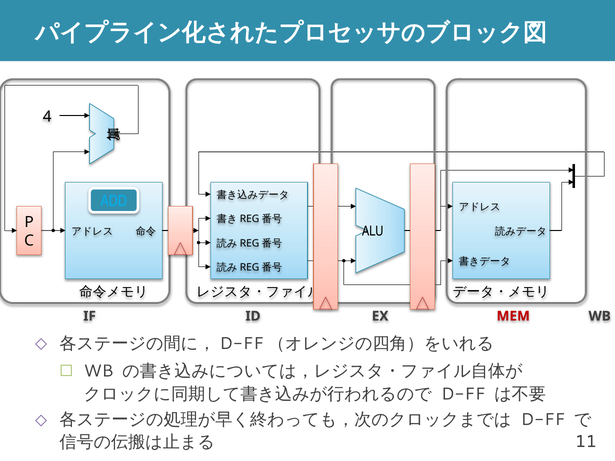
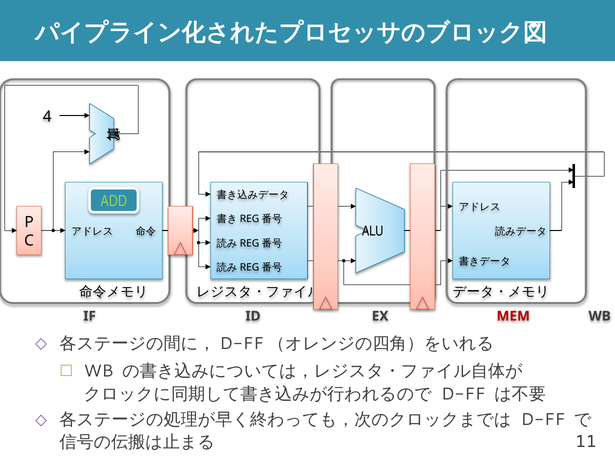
ADD colour: light blue -> light green (114, 201)
